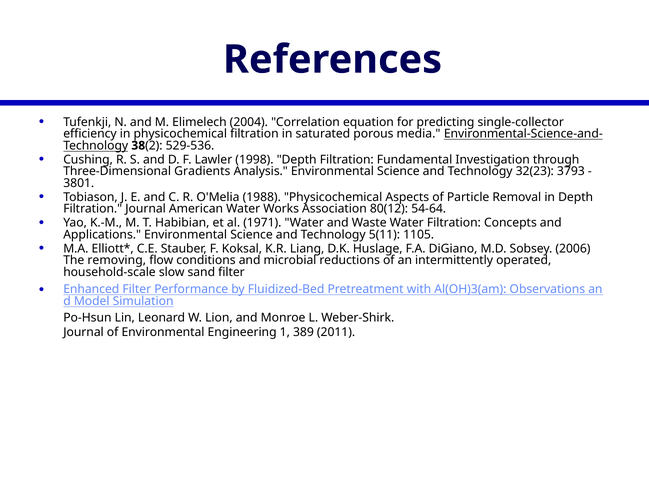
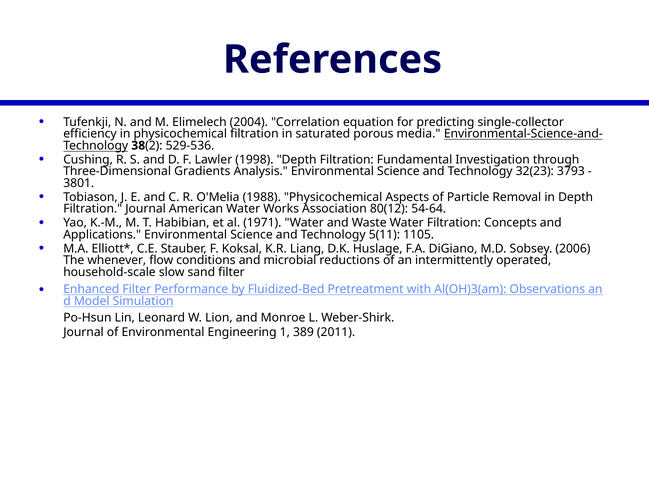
removing: removing -> whenever (117, 260)
